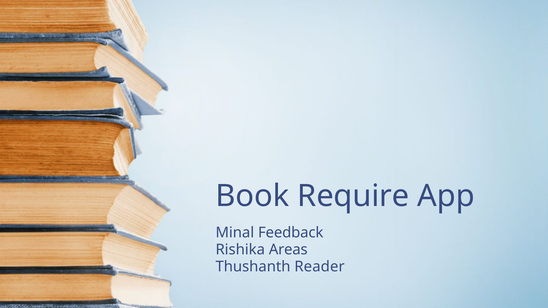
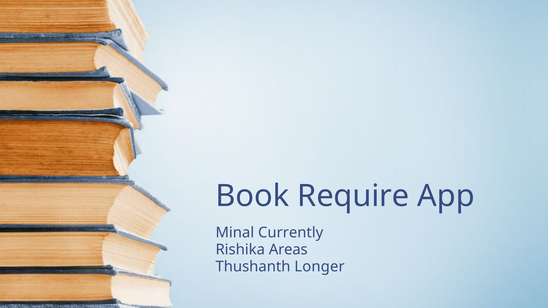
Feedback: Feedback -> Currently (291, 233)
Reader: Reader -> Longer (320, 267)
